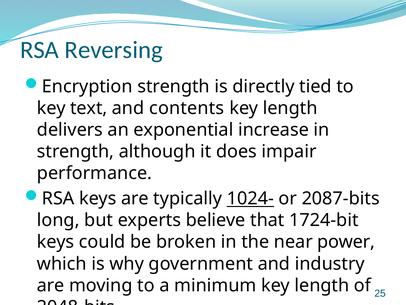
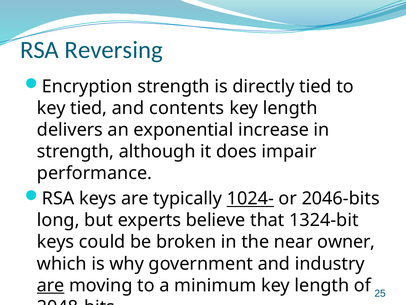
key text: text -> tied (89, 108)
2087-bits: 2087-bits -> 2046-bits (341, 198)
1724-bit: 1724-bit -> 1324-bit (324, 220)
power: power -> owner (346, 242)
are underline: none -> present (51, 285)
